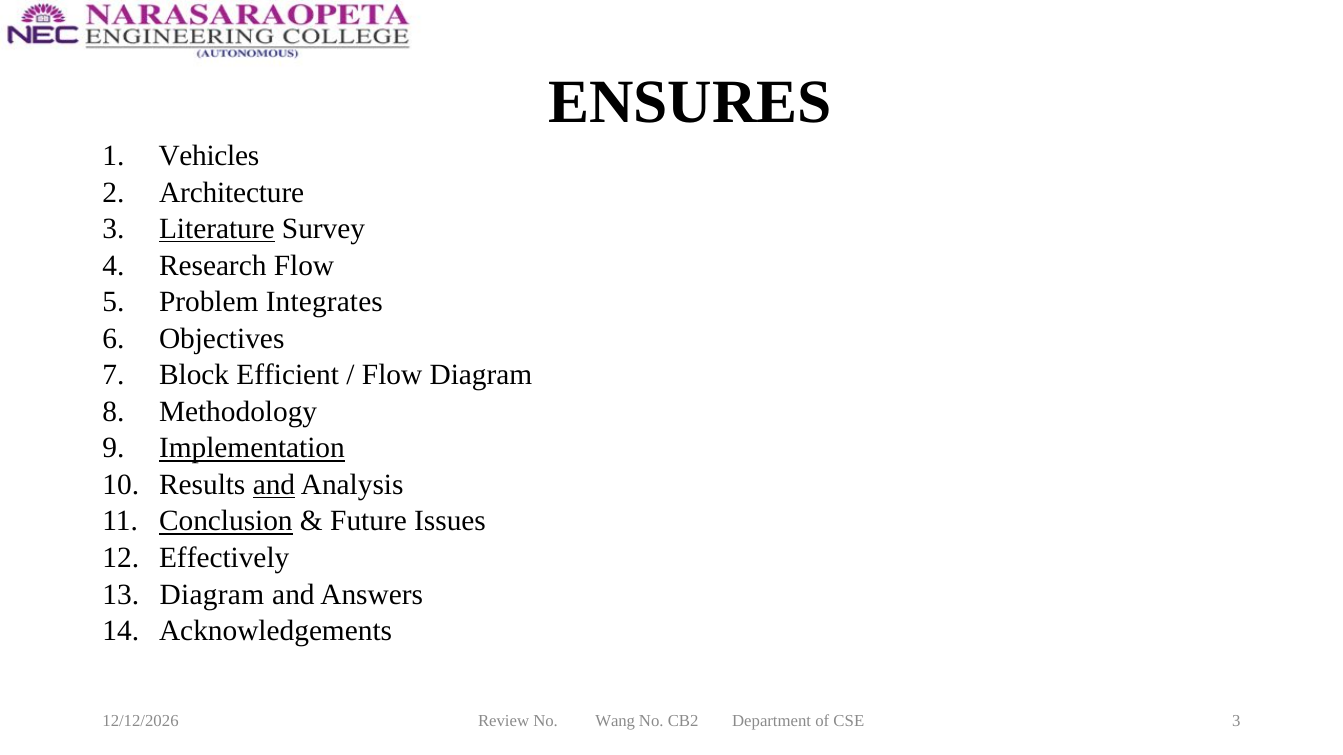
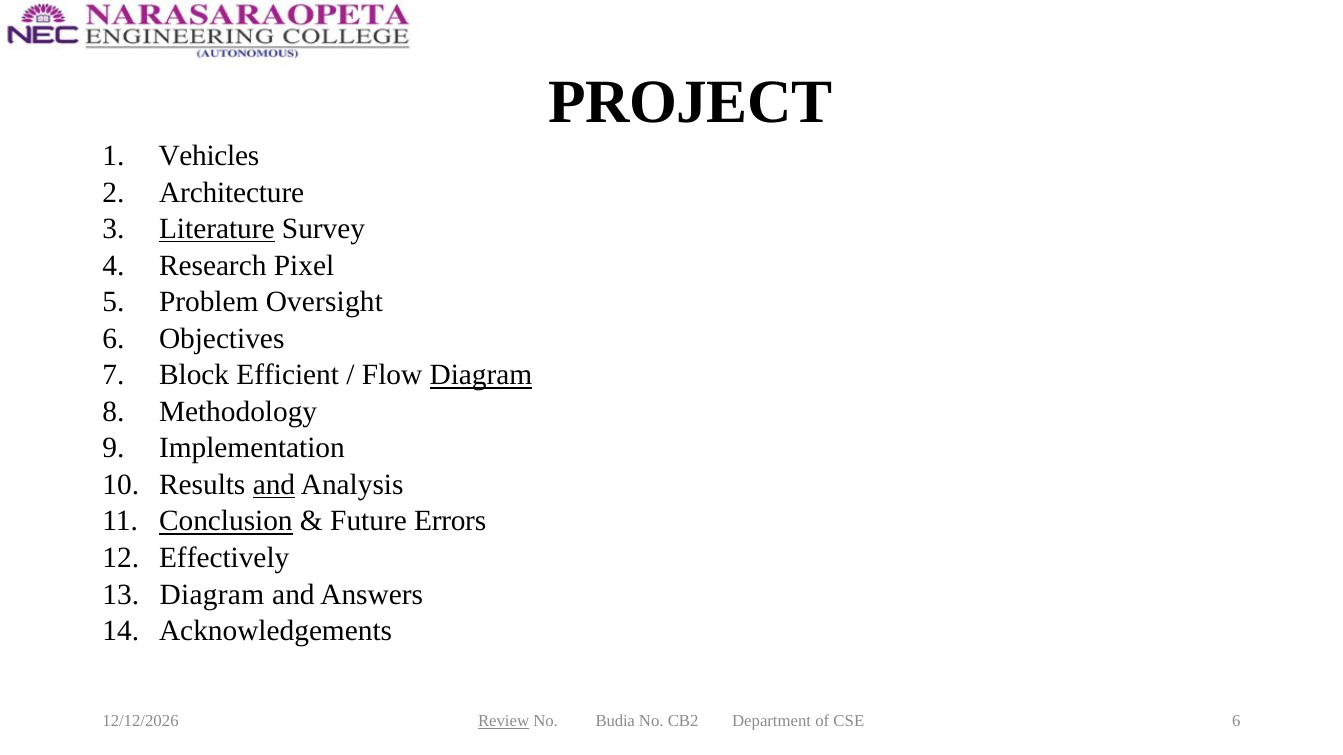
ENSURES: ENSURES -> PROJECT (690, 102)
Research Flow: Flow -> Pixel (304, 266)
Integrates: Integrates -> Oversight (324, 302)
Diagram underline: none -> present (481, 375)
Implementation underline: present -> none (252, 448)
Issues: Issues -> Errors (450, 522)
Review underline: none -> present (504, 721)
Wang: Wang -> Budia (615, 721)
CSE 3: 3 -> 6 (1236, 721)
